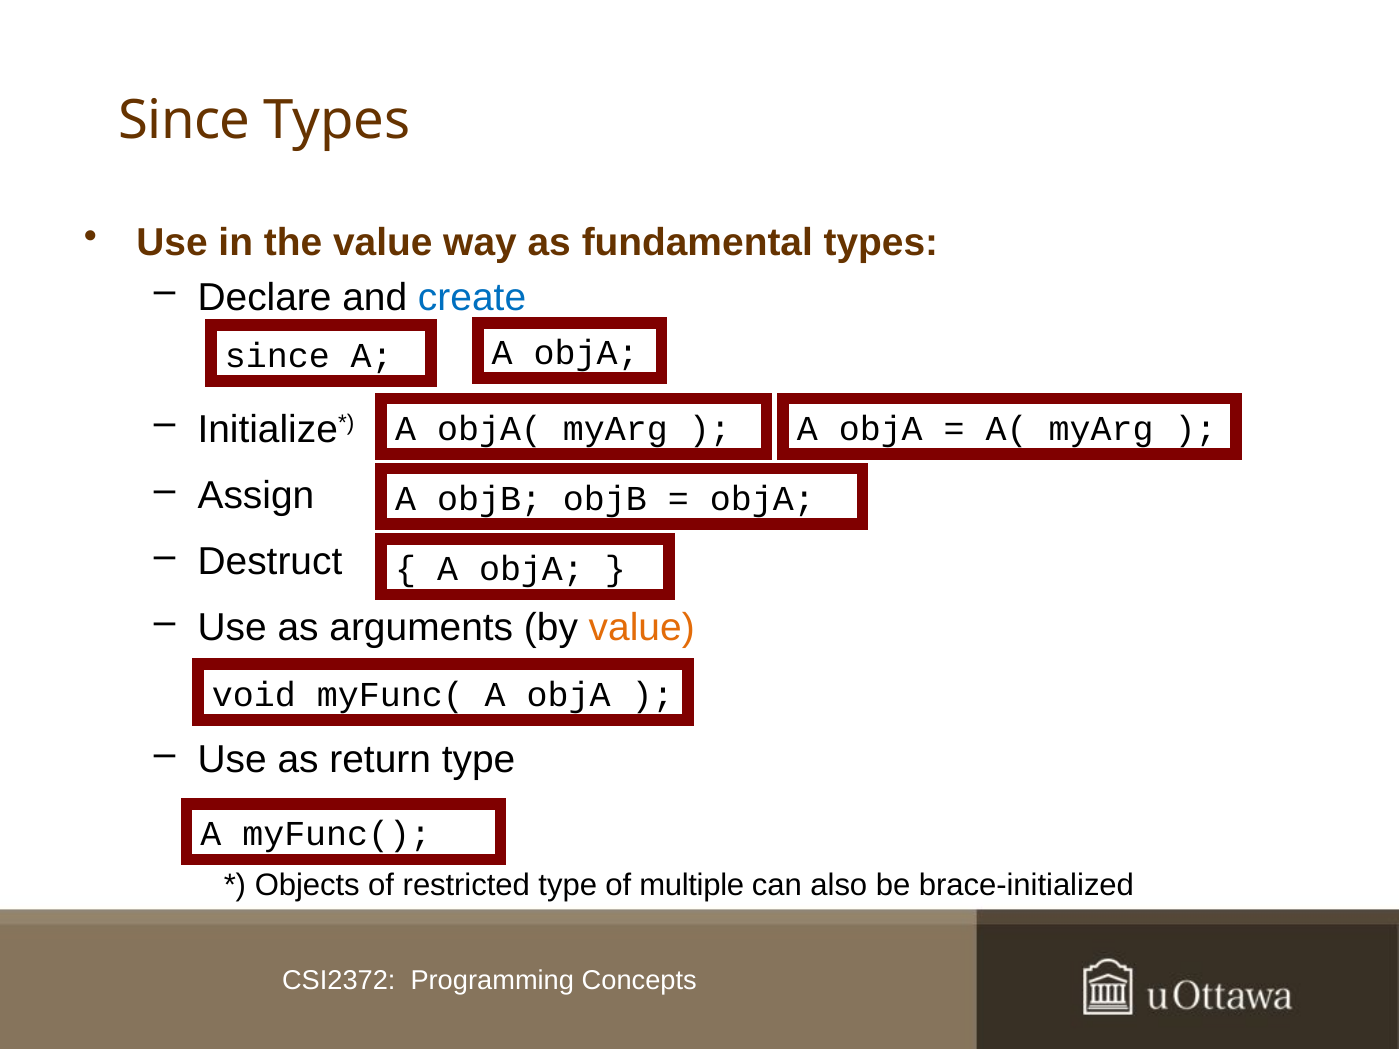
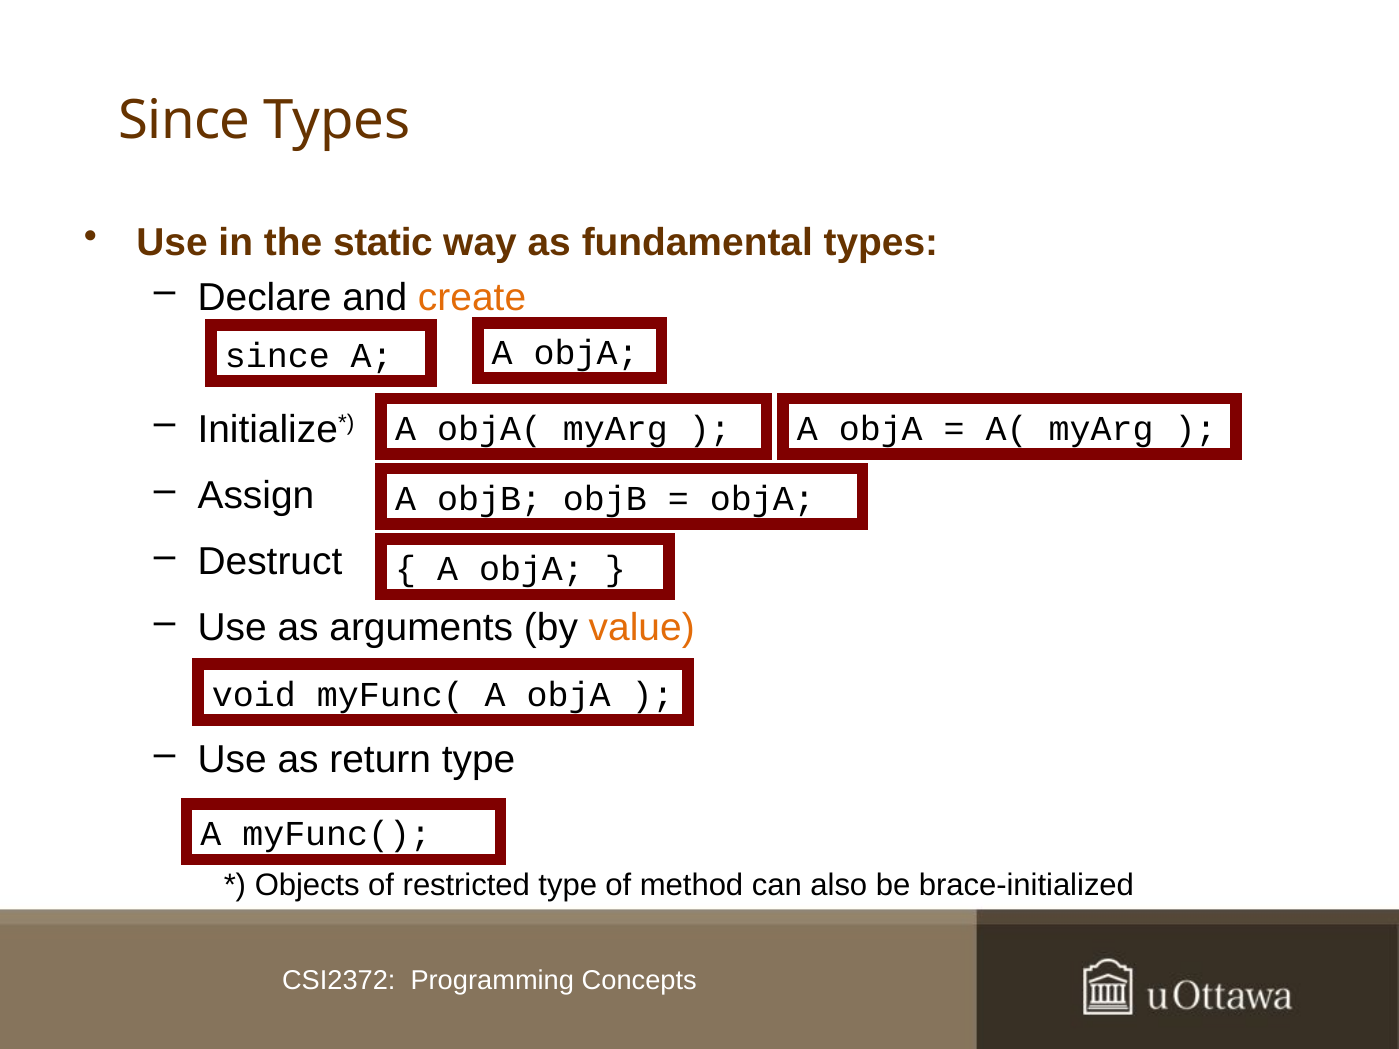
the value: value -> static (383, 243)
create colour: blue -> orange (472, 297)
multiple: multiple -> method (692, 885)
